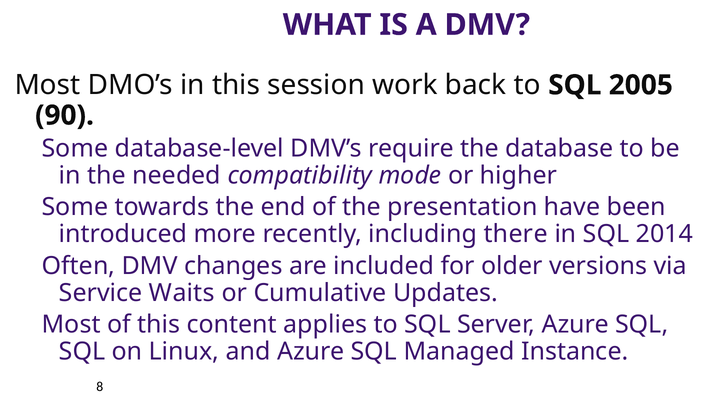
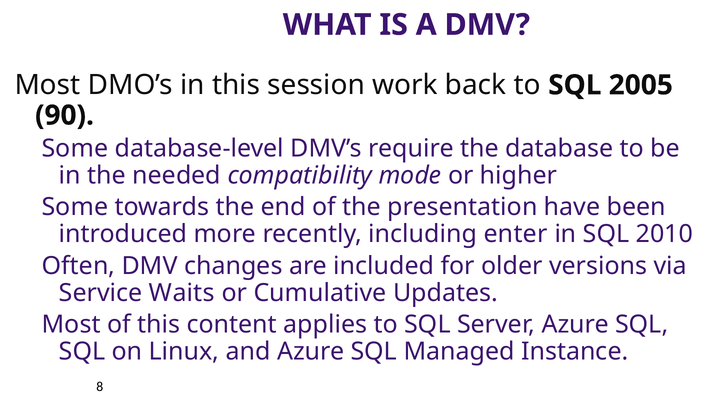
there: there -> enter (516, 234)
2014: 2014 -> 2010 (664, 234)
